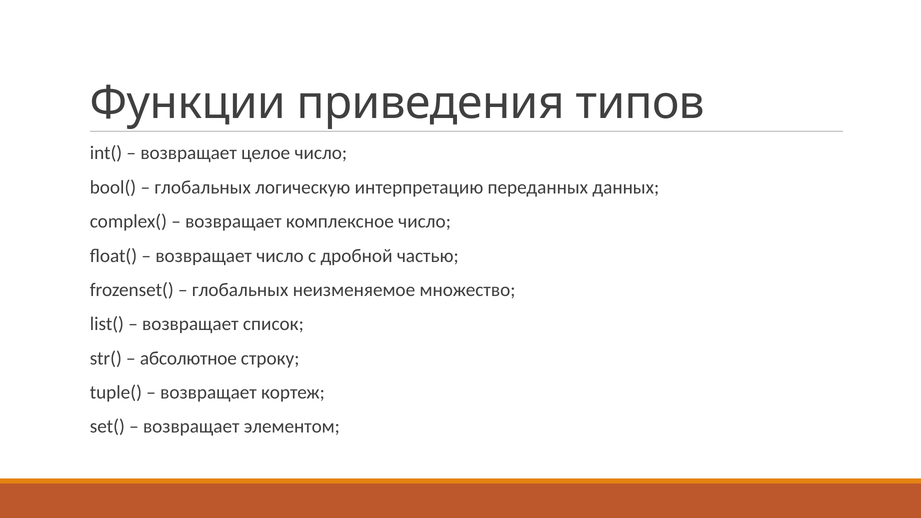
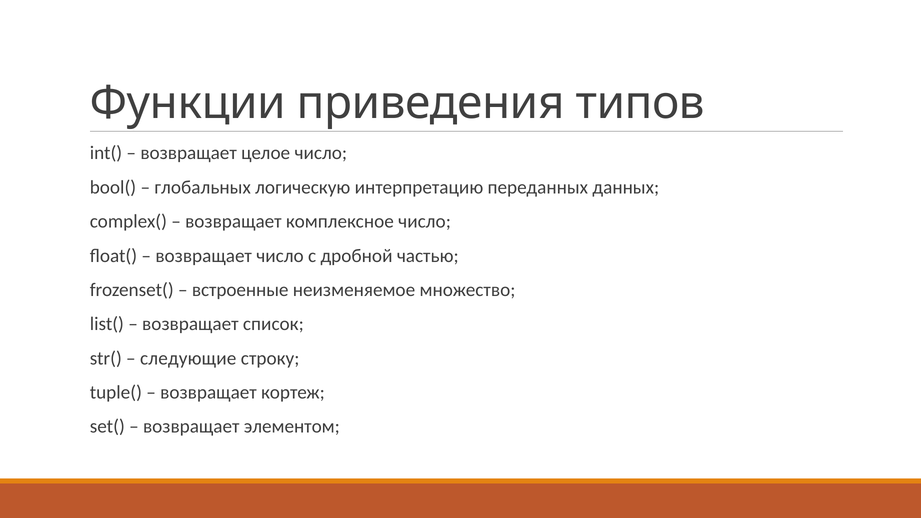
глобальных: глобальных -> встроенные (240, 290)
абсолютное: абсолютное -> следующие (188, 358)
